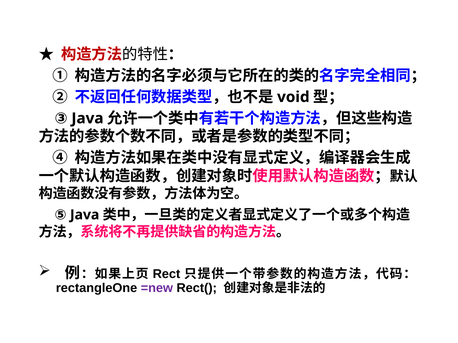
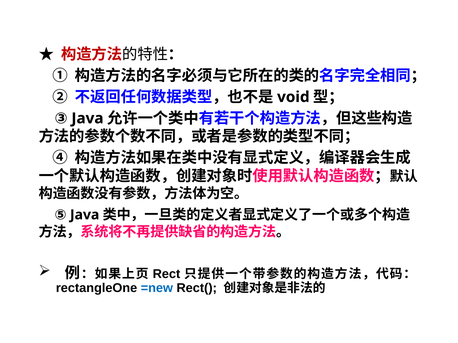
=new colour: purple -> blue (157, 288)
